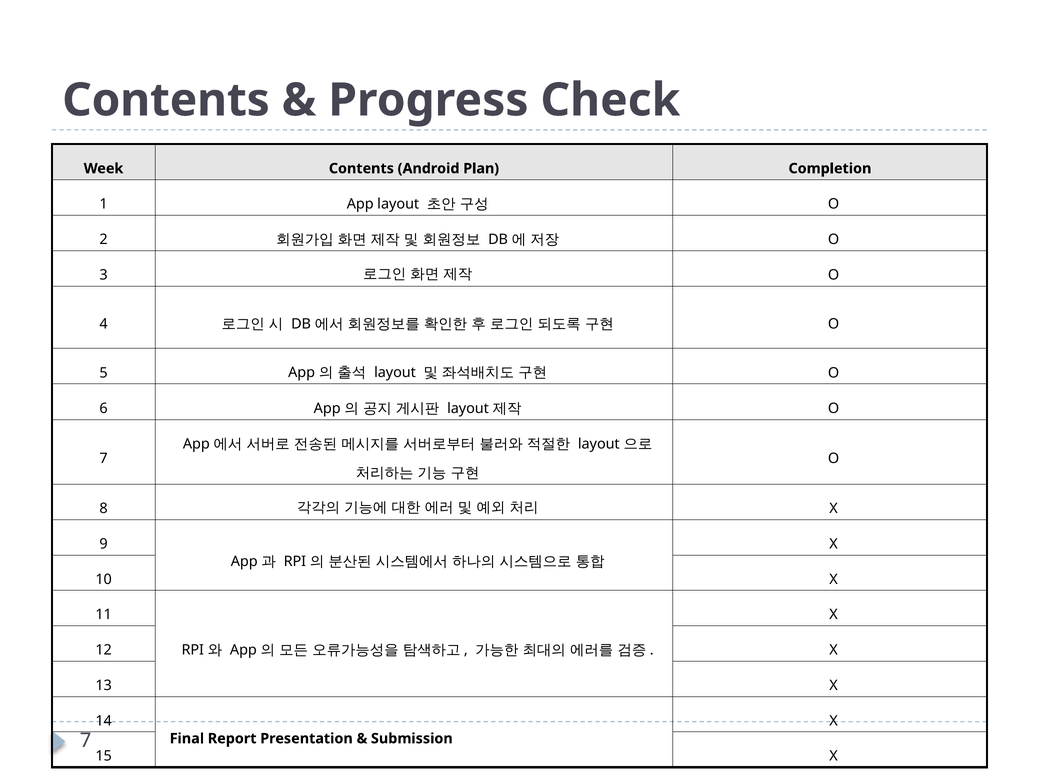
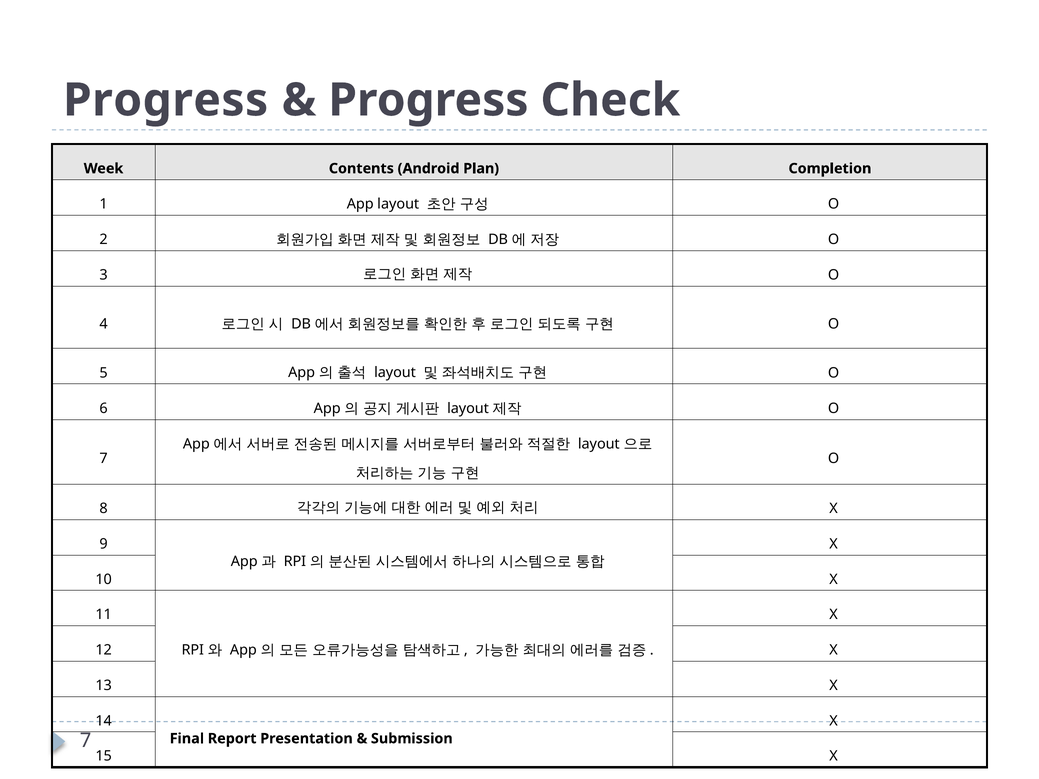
Contents: Contents -> Progress (166, 100)
